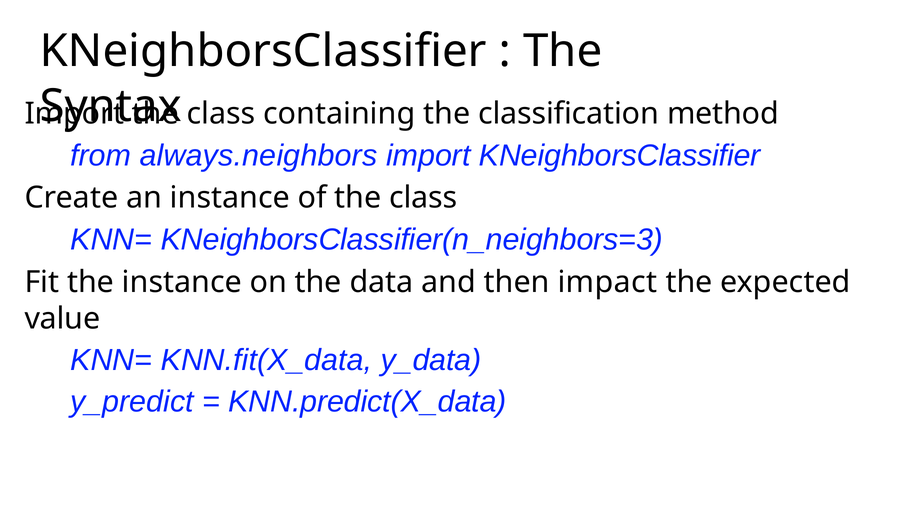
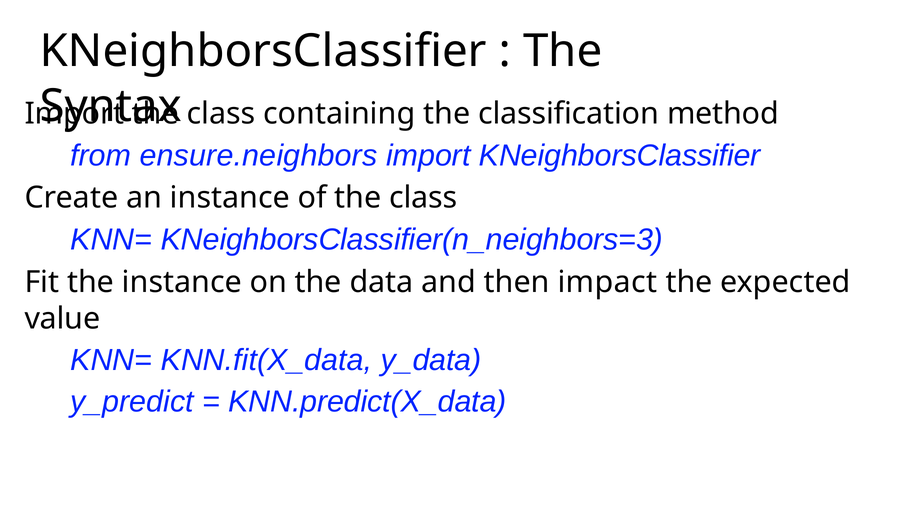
always.neighbors: always.neighbors -> ensure.neighbors (259, 156)
